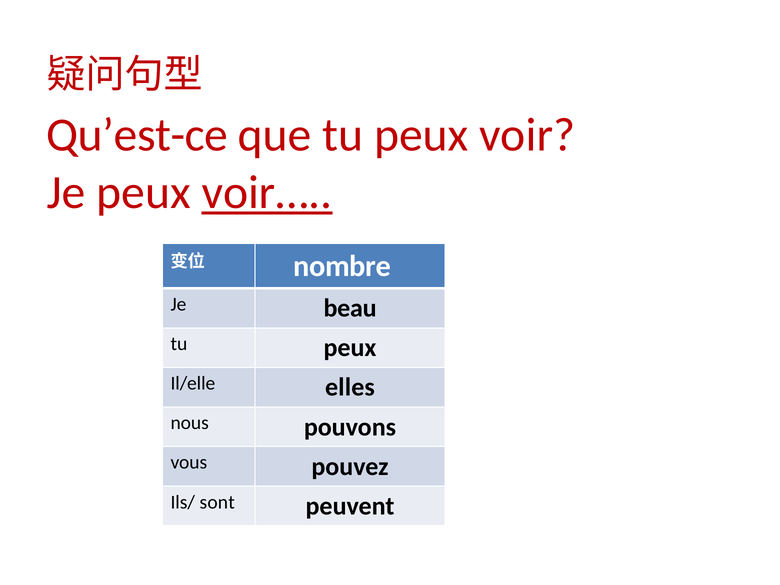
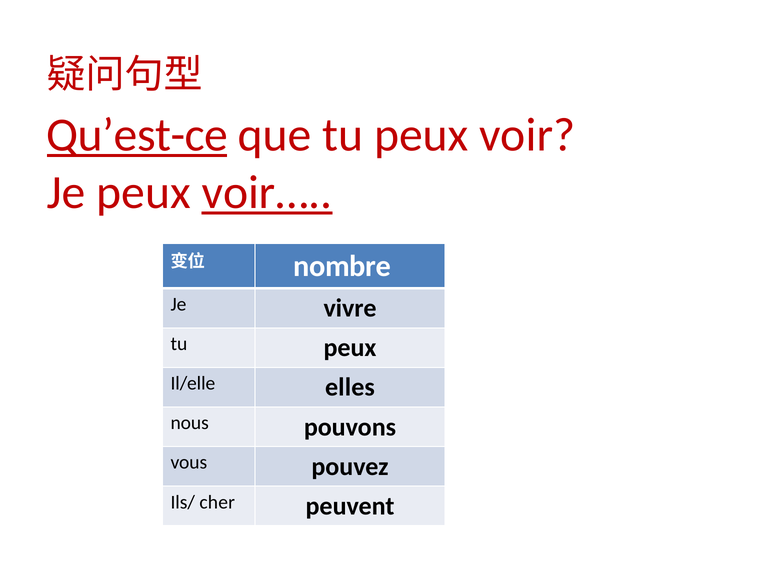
Qu’est-ce underline: none -> present (137, 135)
beau: beau -> vivre (350, 308)
sont: sont -> cher (217, 502)
